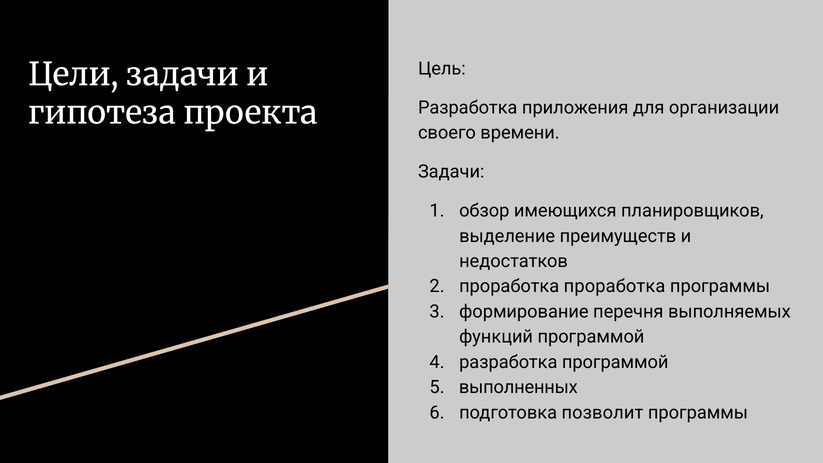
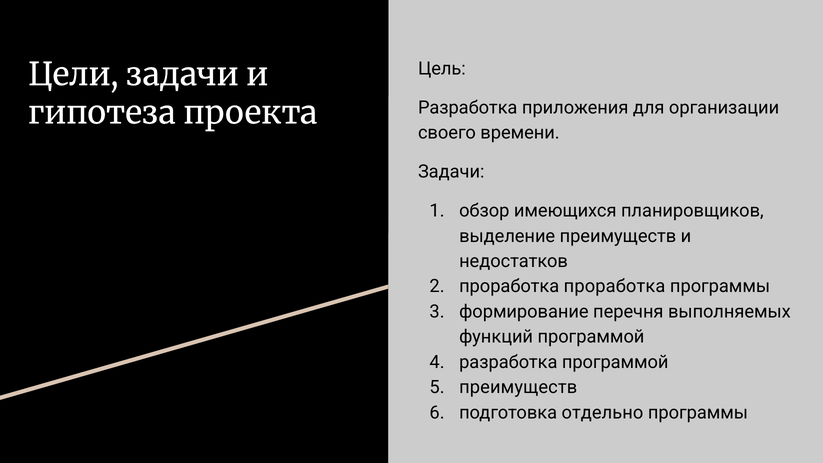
выполненных: выполненных -> преимуществ (518, 387)
позволит: позволит -> отдельно (602, 412)
